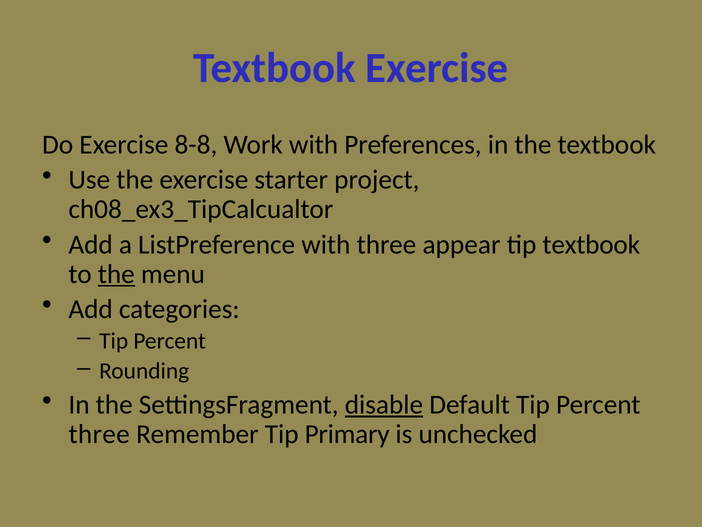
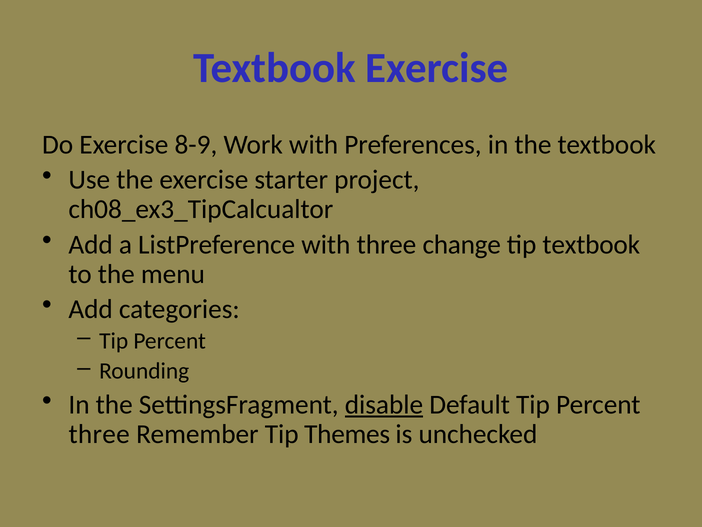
8-8: 8-8 -> 8-9 (196, 145)
appear: appear -> change (462, 244)
the underline: present -> none (116, 274)
Primary: Primary -> Themes (347, 434)
